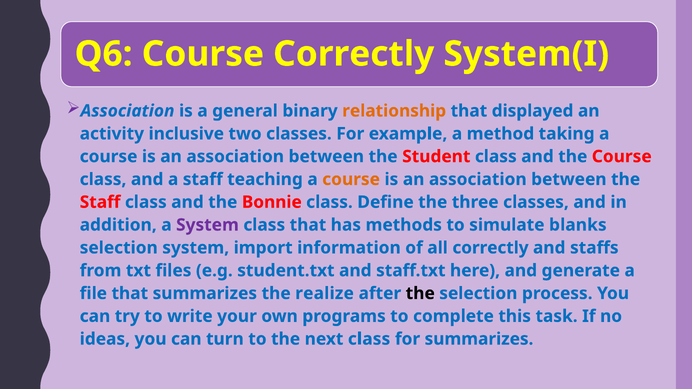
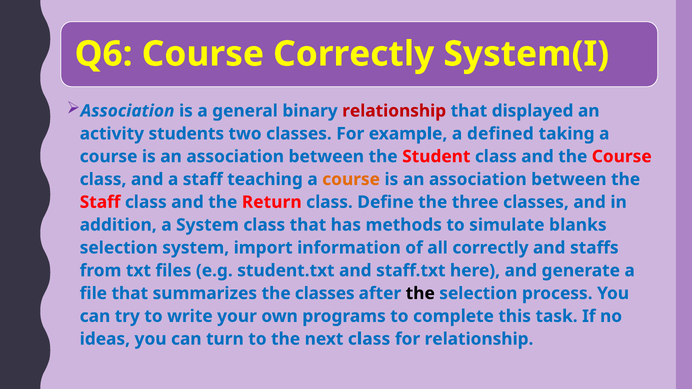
relationship colour: orange -> red (394, 111)
inclusive: inclusive -> students (186, 134)
method: method -> defined (500, 134)
Bonnie: Bonnie -> Return (272, 202)
System colour: purple -> blue (207, 225)
the realize: realize -> classes (325, 294)
for summarizes: summarizes -> relationship (479, 339)
